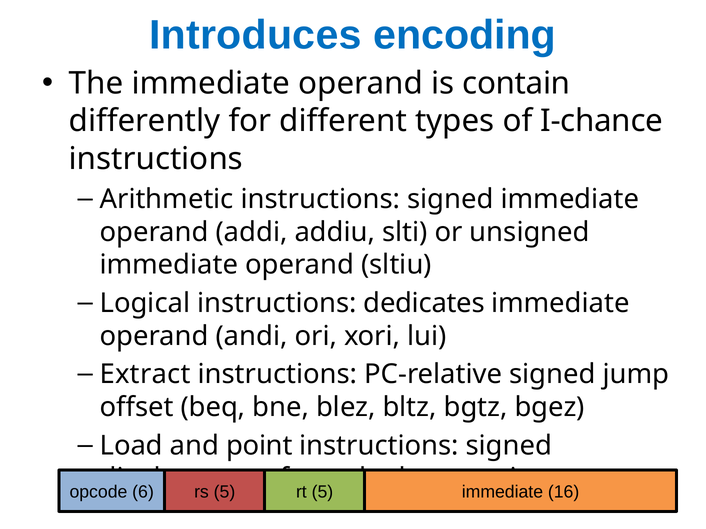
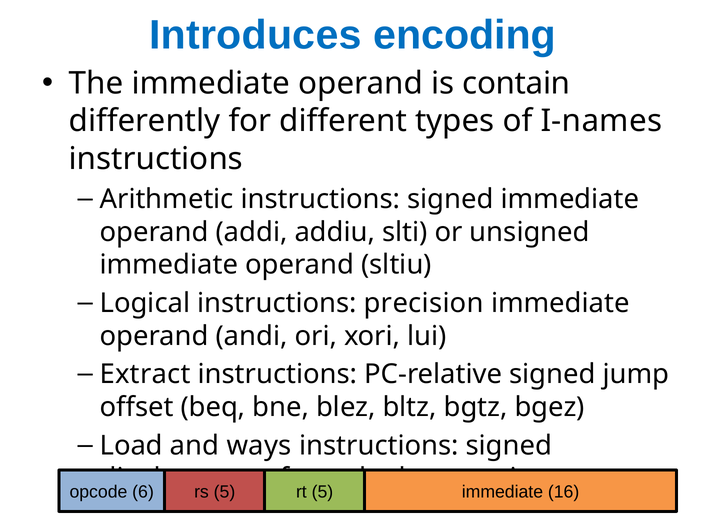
I-chance: I-chance -> I-names (601, 121)
dedicates: dedicates -> precision (424, 303)
point: point -> ways (259, 446)
